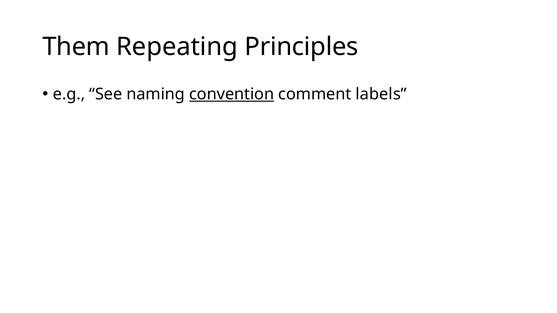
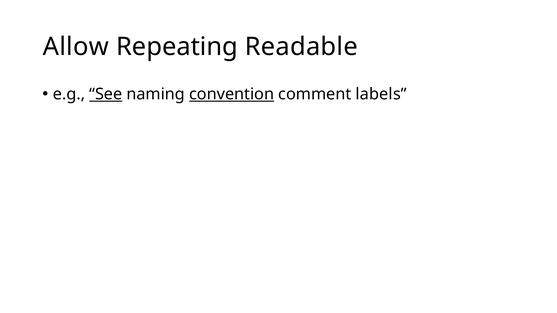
Them: Them -> Allow (76, 47)
Principles: Principles -> Readable (301, 47)
See underline: none -> present (106, 94)
